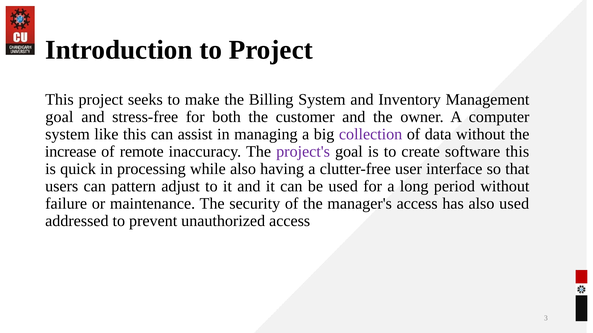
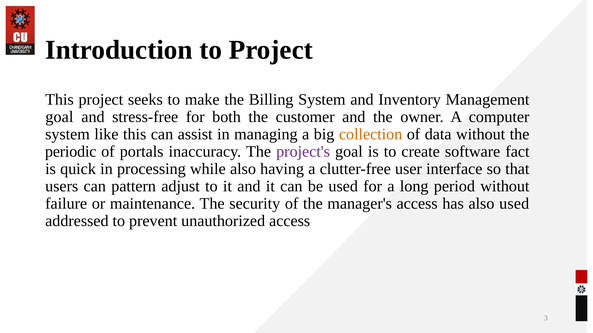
collection colour: purple -> orange (371, 134)
increase: increase -> periodic (71, 152)
remote: remote -> portals (142, 152)
software this: this -> fact (517, 152)
